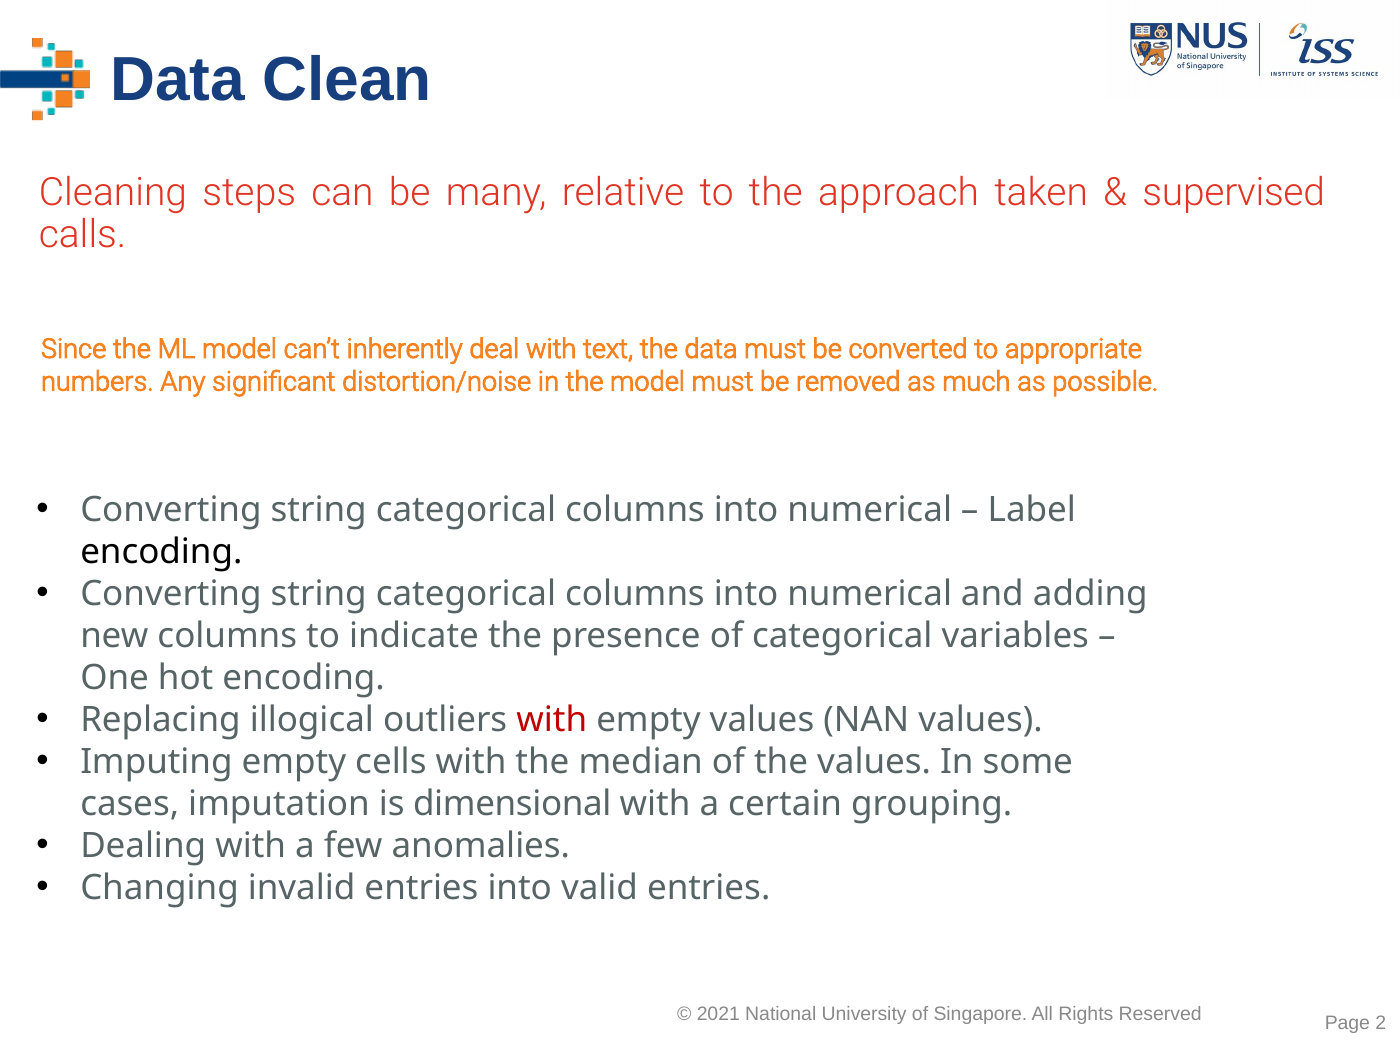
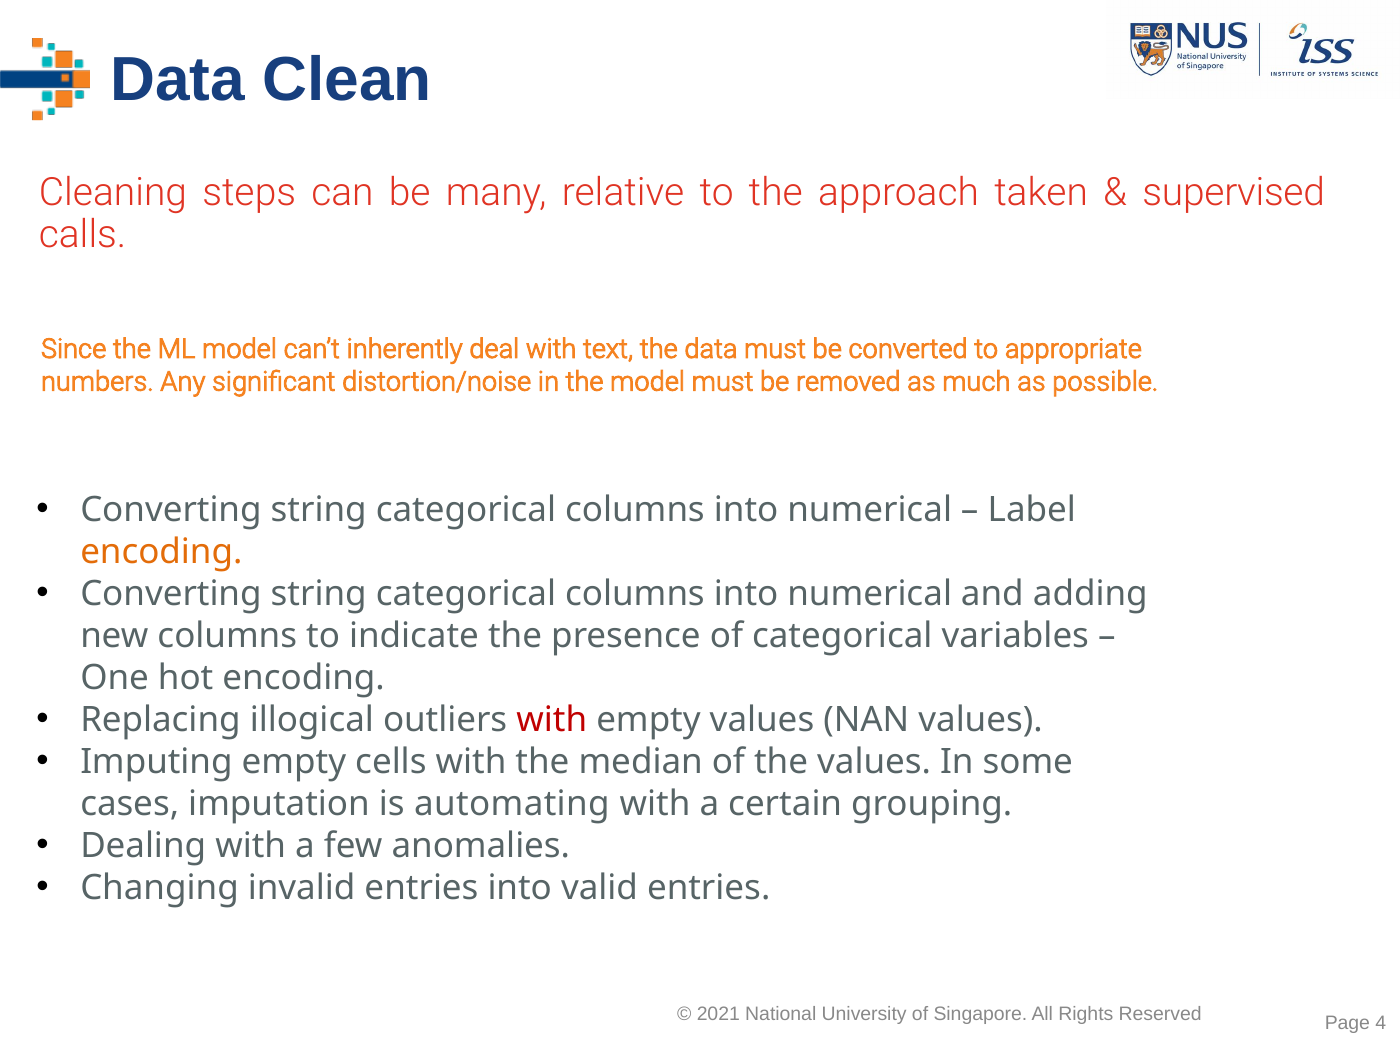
encoding colour: black -> orange (161, 552)
dimensional: dimensional -> automating (512, 804)
2: 2 -> 4 (1381, 1023)
